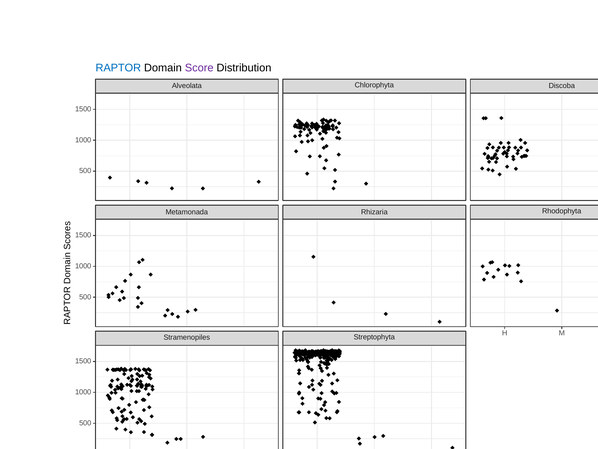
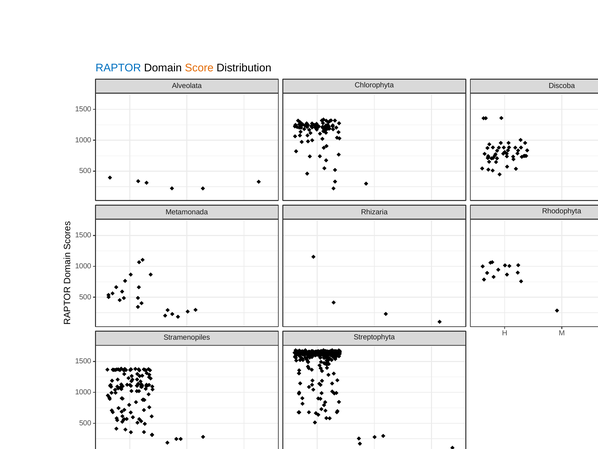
Score colour: purple -> orange (199, 68)
